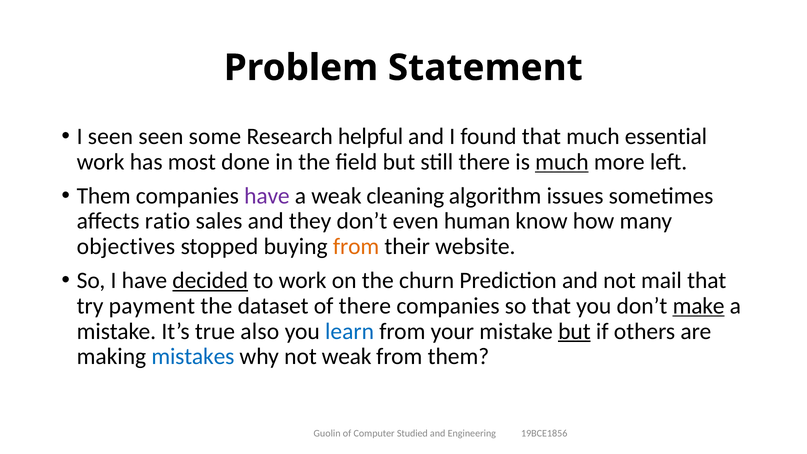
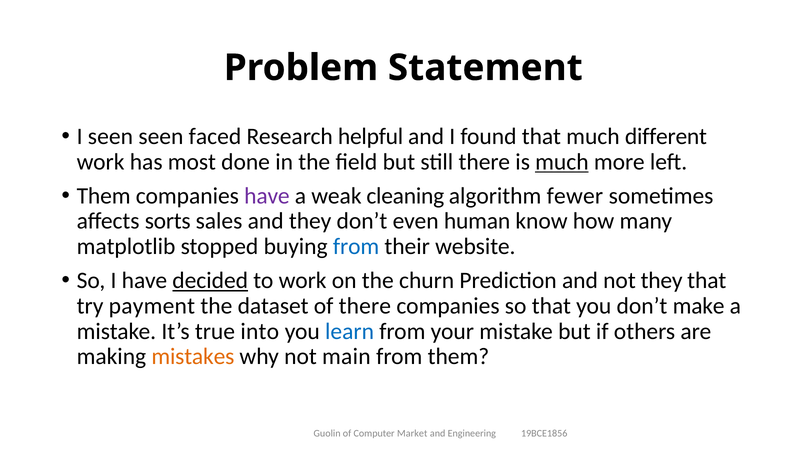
some: some -> faced (215, 136)
essential: essential -> different (666, 136)
issues: issues -> fewer (575, 196)
ratio: ratio -> sorts (168, 221)
objectives: objectives -> matplotlib (126, 247)
from colour: orange -> blue (356, 247)
not mail: mail -> they (662, 280)
make underline: present -> none (699, 306)
also: also -> into (260, 331)
but underline: present -> none (574, 331)
mistakes colour: blue -> orange (193, 357)
not weak: weak -> main (346, 357)
Studied: Studied -> Market (412, 433)
